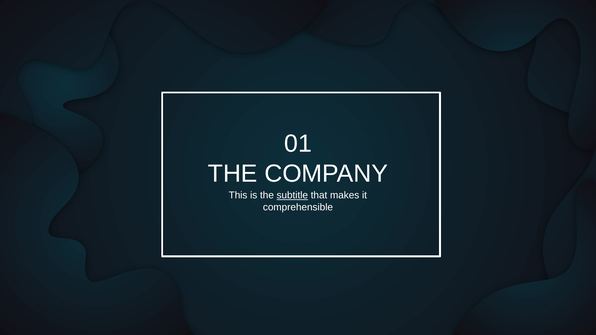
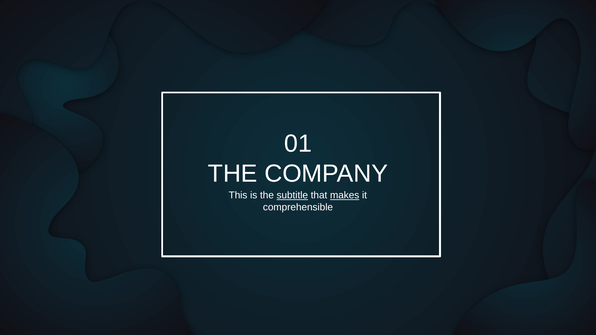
makes underline: none -> present (345, 195)
